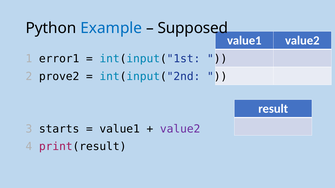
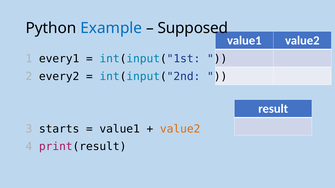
error1: error1 -> every1 (59, 59)
prove2: prove2 -> every2 (59, 77)
value2 colour: purple -> orange (180, 129)
